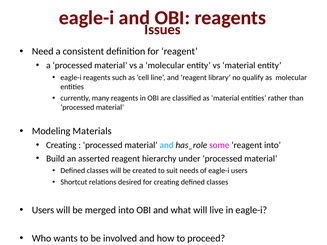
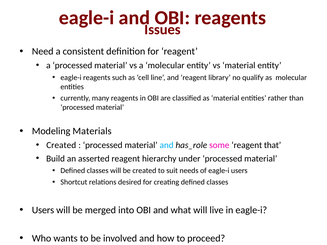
Creating: Creating -> Created (61, 145)
reagent into: into -> that (273, 145)
